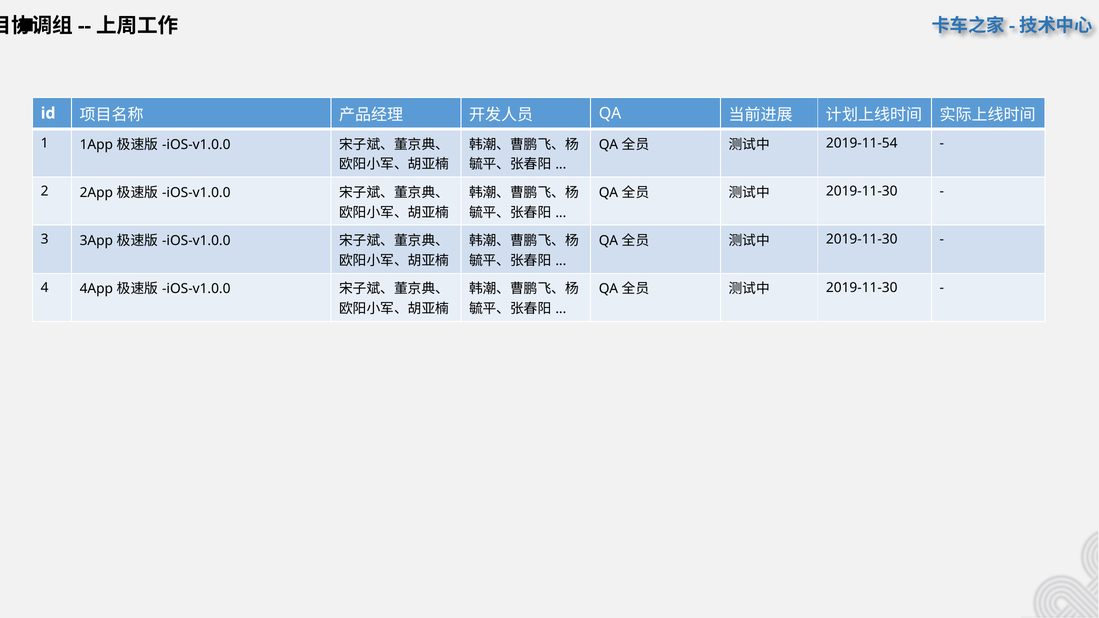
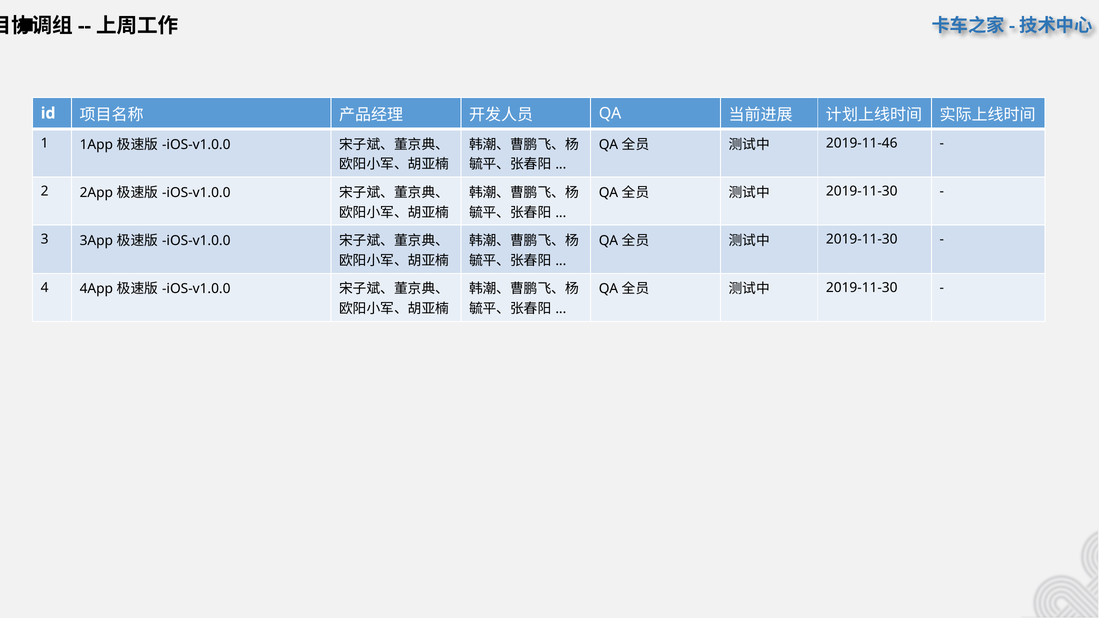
2019-11-54: 2019-11-54 -> 2019-11-46 (862, 143)
